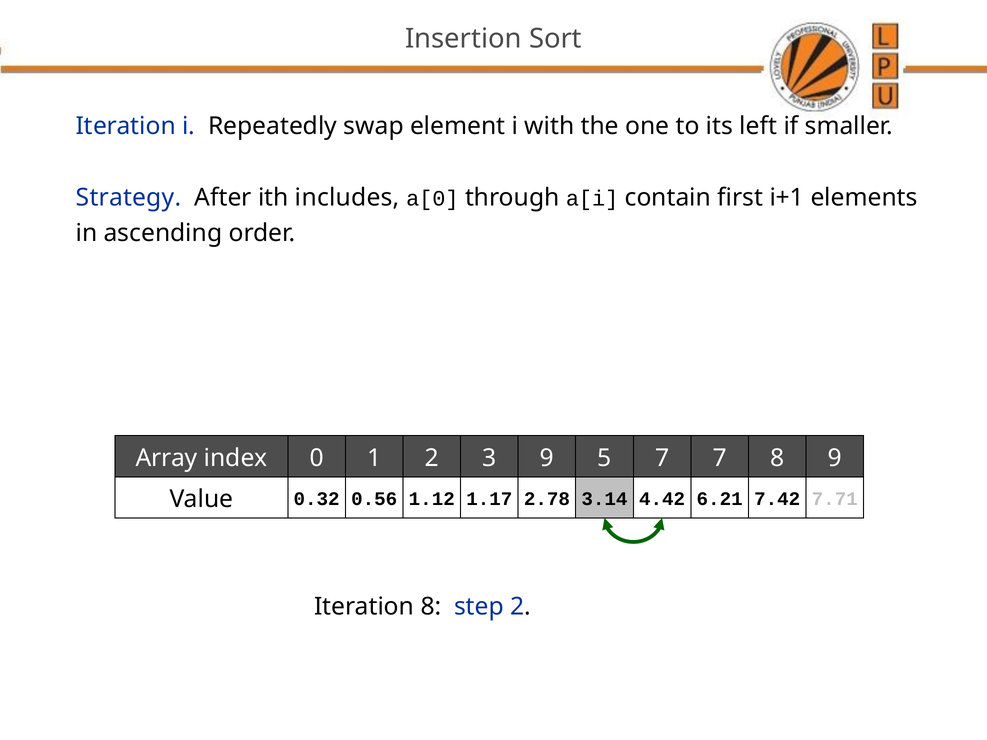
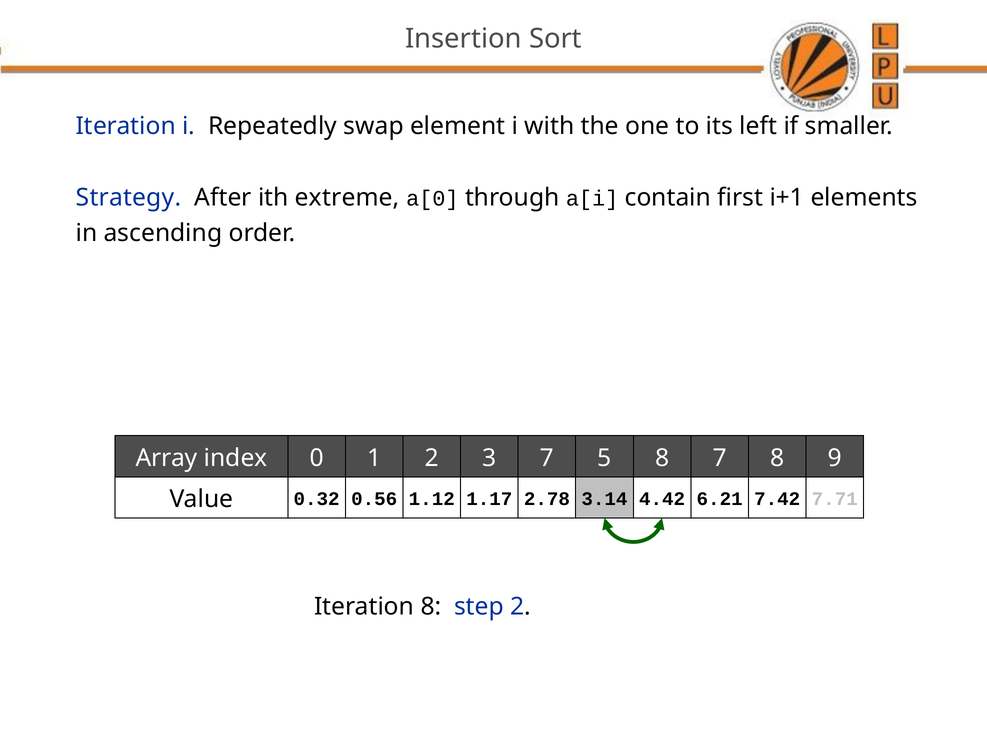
includes: includes -> extreme (347, 197)
3 9: 9 -> 7 (547, 458)
index 7: 7 -> 8 (662, 458)
